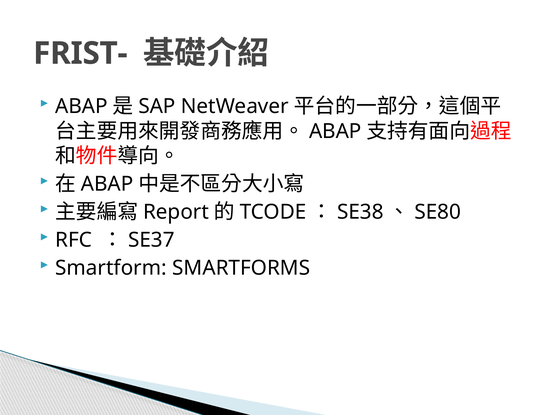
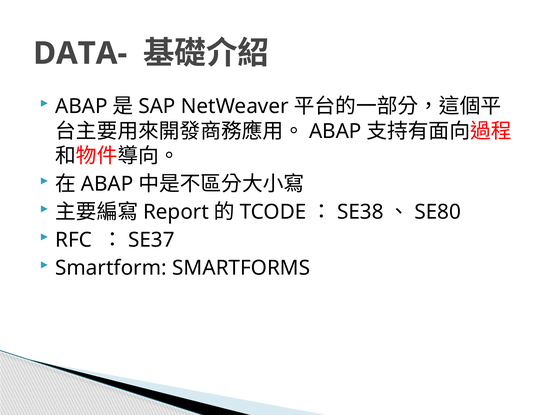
FRIST-: FRIST- -> DATA- (80, 53)
